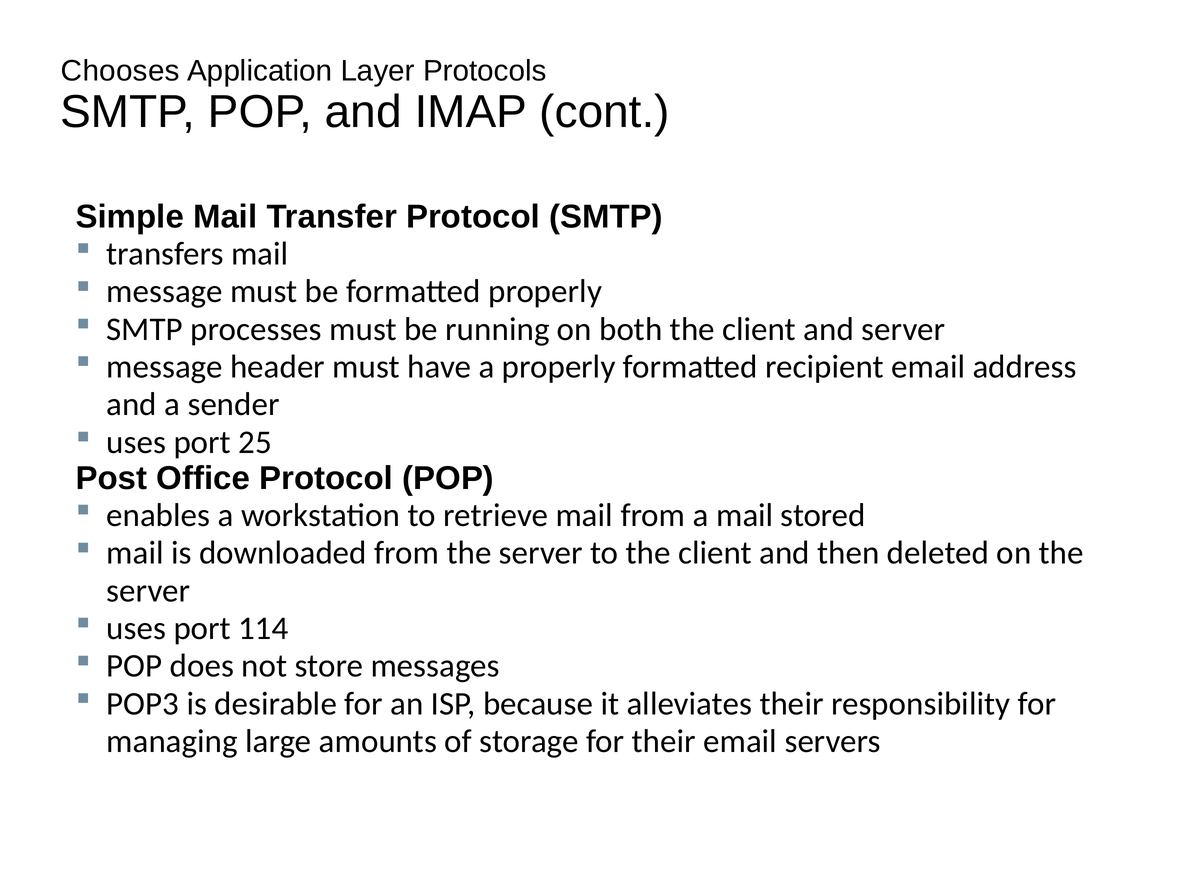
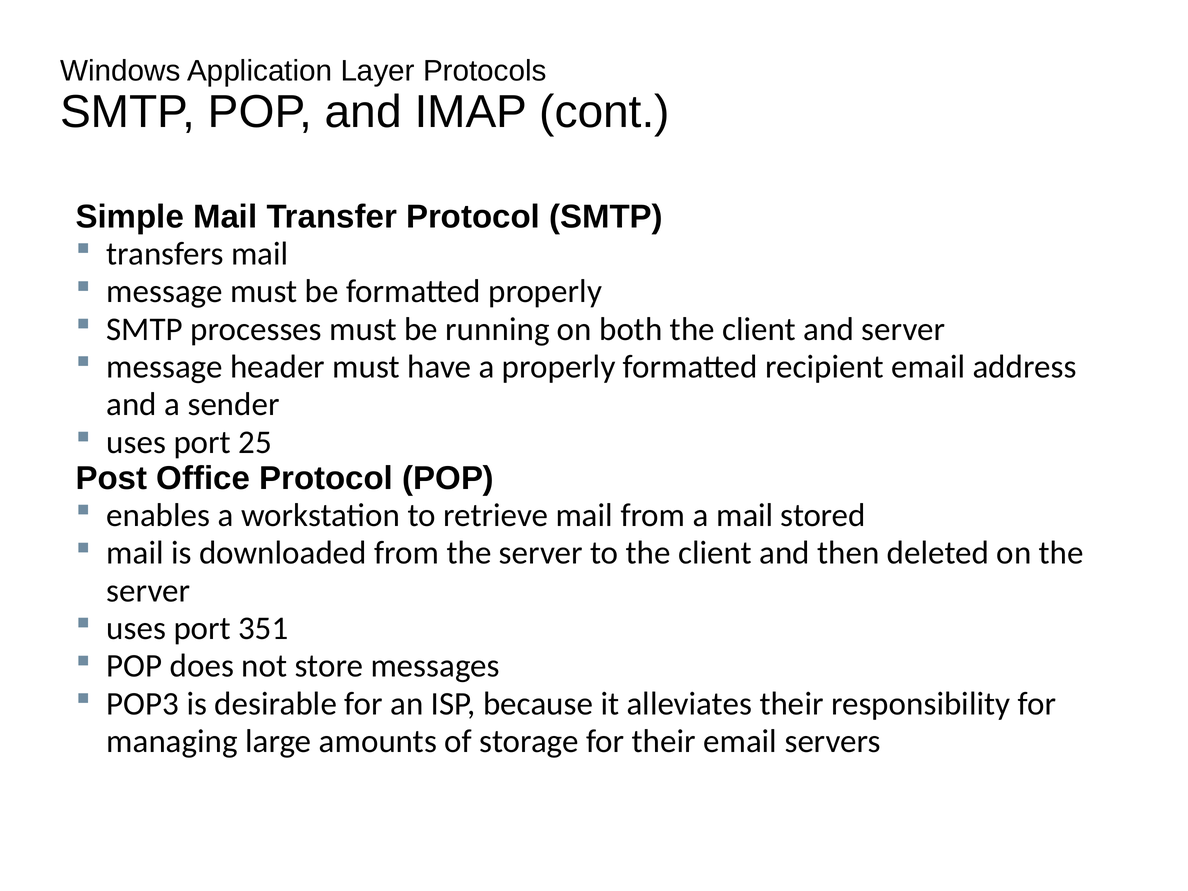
Chooses: Chooses -> Windows (120, 71)
114: 114 -> 351 (263, 628)
